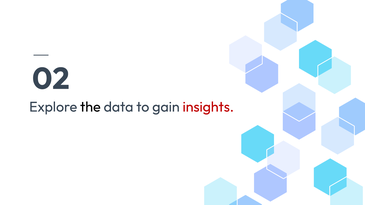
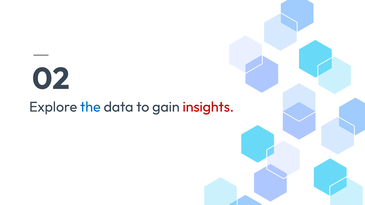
the colour: black -> blue (90, 107)
